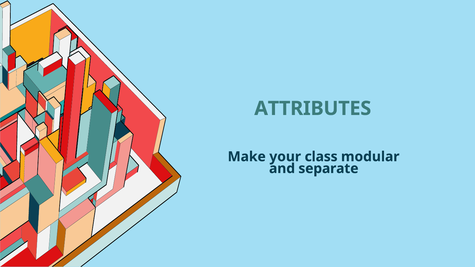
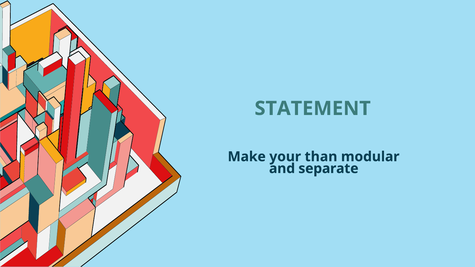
ATTRIBUTES: ATTRIBUTES -> STATEMENT (313, 109)
class: class -> than (321, 157)
